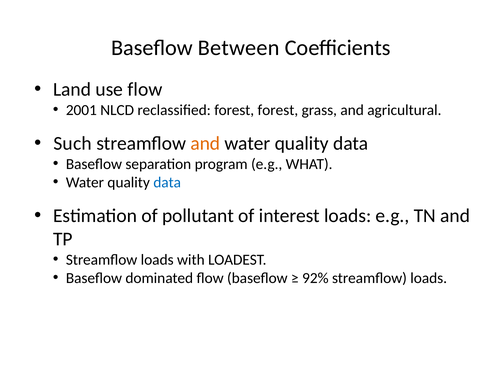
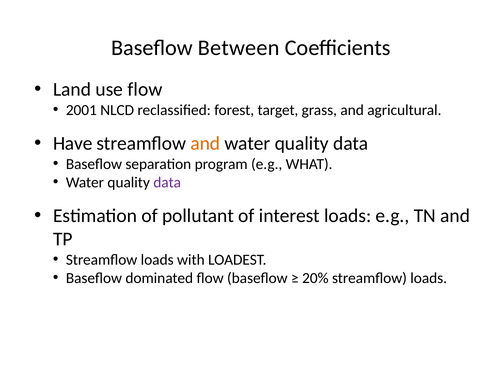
forest forest: forest -> target (278, 110)
Such: Such -> Have (73, 144)
data colour: blue -> purple (167, 183)
92%: 92% -> 20% (315, 278)
